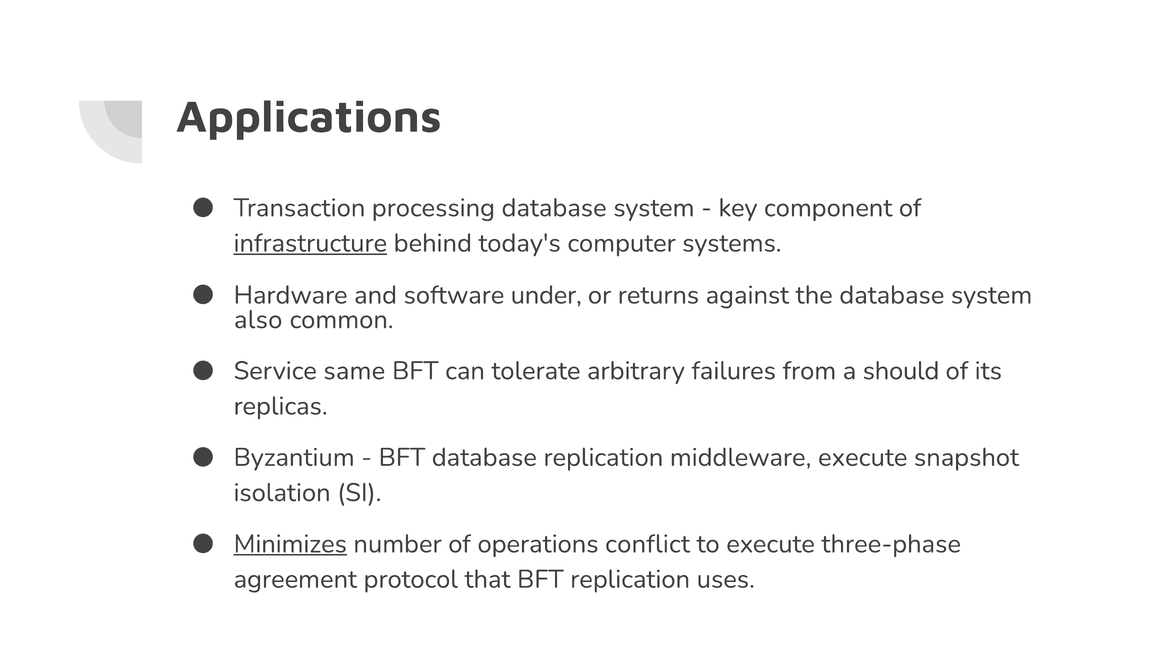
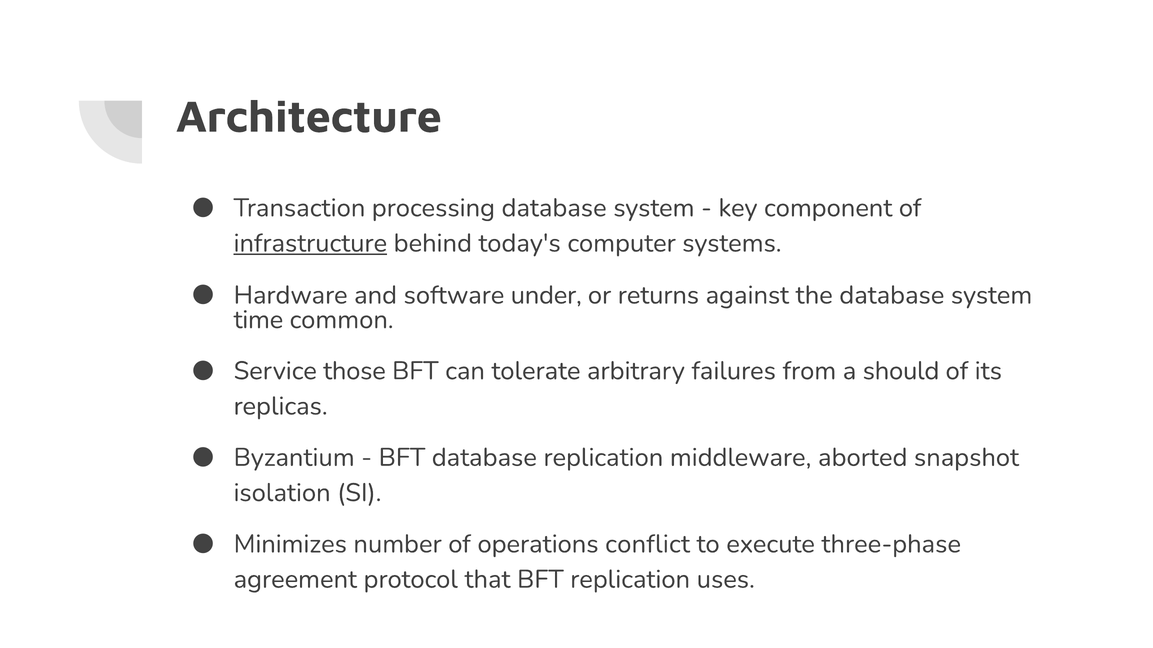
Applications: Applications -> Architecture (309, 117)
also: also -> time (258, 320)
same: same -> those (355, 371)
middleware execute: execute -> aborted (863, 458)
Minimizes underline: present -> none (290, 544)
